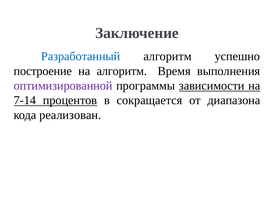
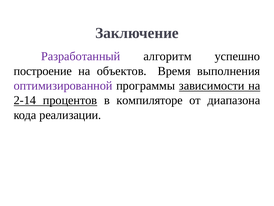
Разработанный colour: blue -> purple (81, 56)
на алгоритм: алгоритм -> объектов (122, 71)
7-14: 7-14 -> 2-14 (25, 100)
сокращается: сокращается -> компиляторе (150, 100)
реализован: реализован -> реализации (70, 115)
